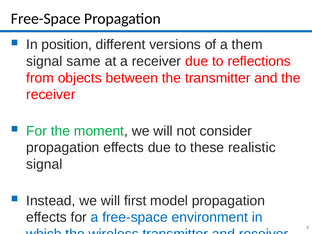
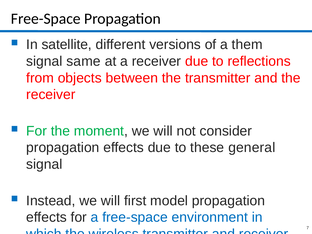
In position: position -> satellite (67, 45)
these realistic: realistic -> general (252, 148)
